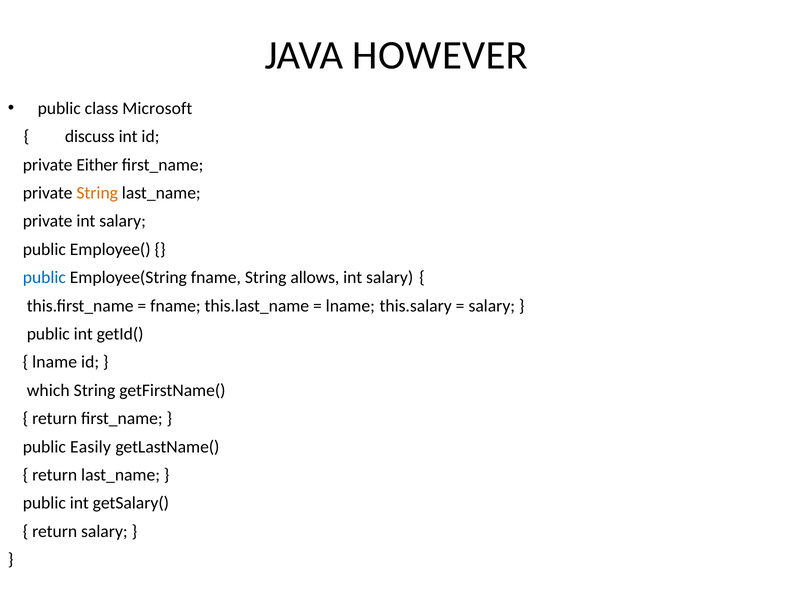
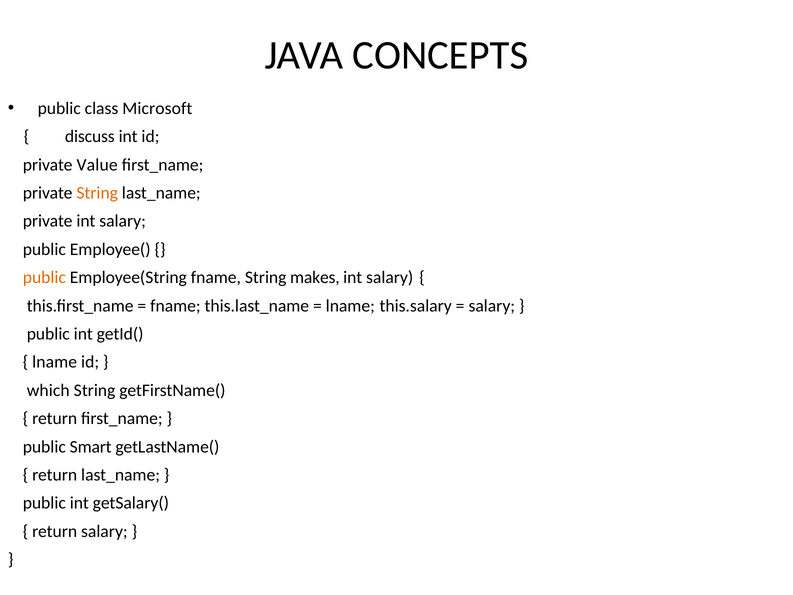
HOWEVER: HOWEVER -> CONCEPTS (440, 55)
Either: Either -> Value (97, 165)
public colour: blue -> orange (44, 277)
allows: allows -> makes (315, 277)
Easily: Easily -> Smart (91, 447)
